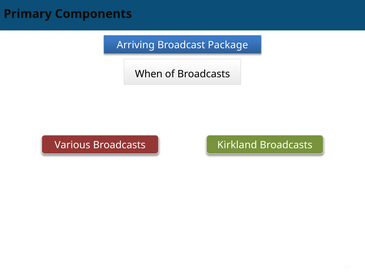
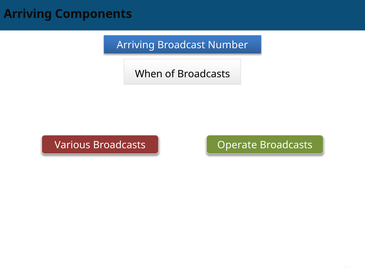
Primary: Primary -> Arriving (28, 14)
Package: Package -> Number (228, 45)
Kirkland: Kirkland -> Operate (237, 145)
